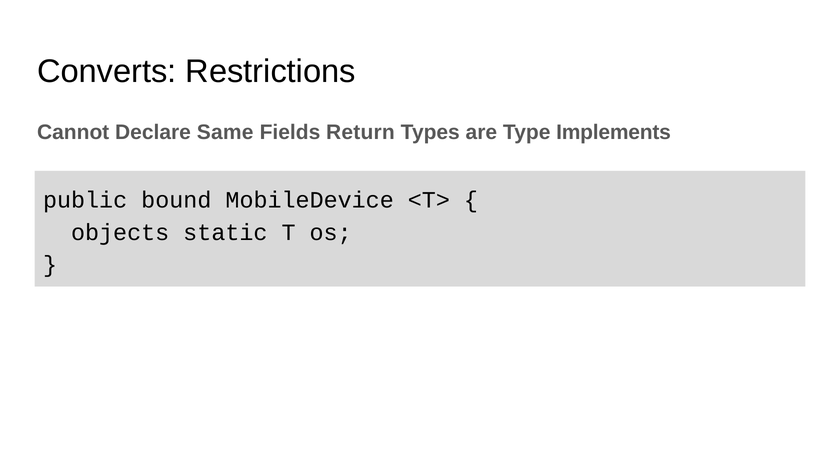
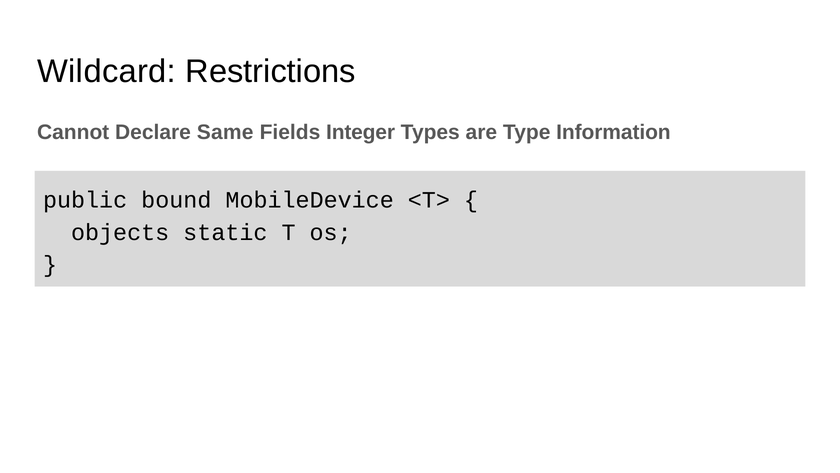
Converts: Converts -> Wildcard (107, 71)
Return: Return -> Integer (361, 132)
Implements: Implements -> Information (613, 132)
